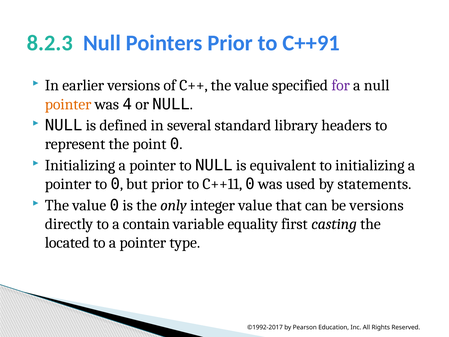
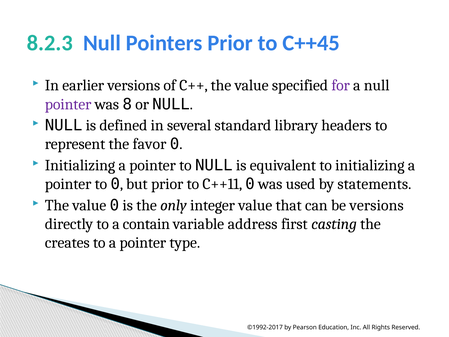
C++91: C++91 -> C++45 (311, 43)
pointer colour: orange -> purple (68, 104)
4: 4 -> 8 (127, 104)
point: point -> favor (150, 144)
equality: equality -> address (253, 224)
located: located -> creates (67, 243)
